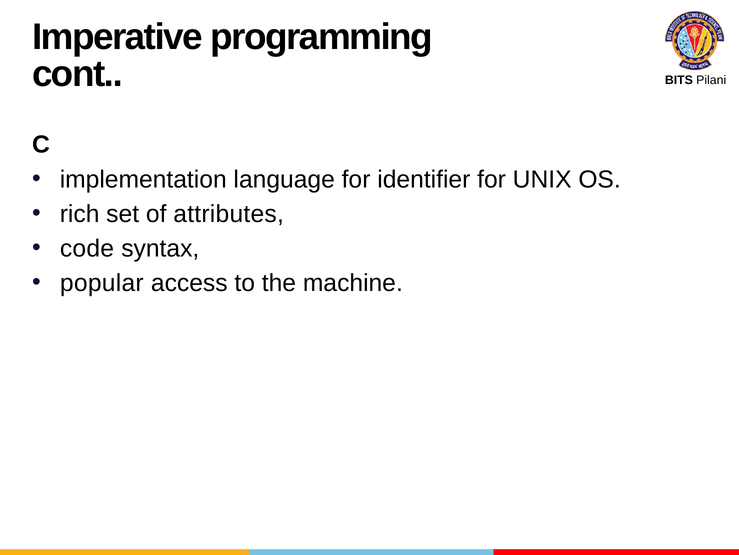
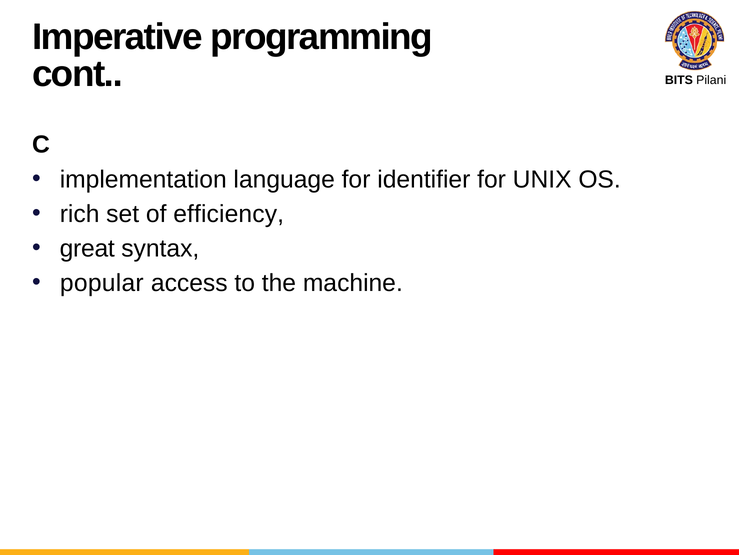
attributes: attributes -> efficiency (229, 214)
code: code -> great (87, 248)
